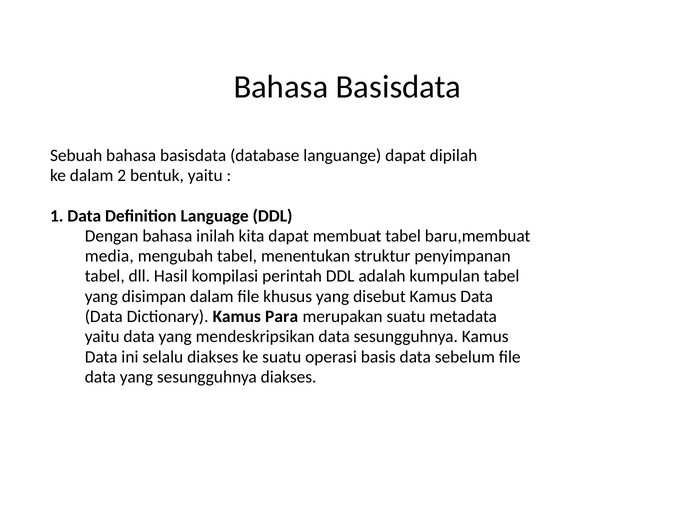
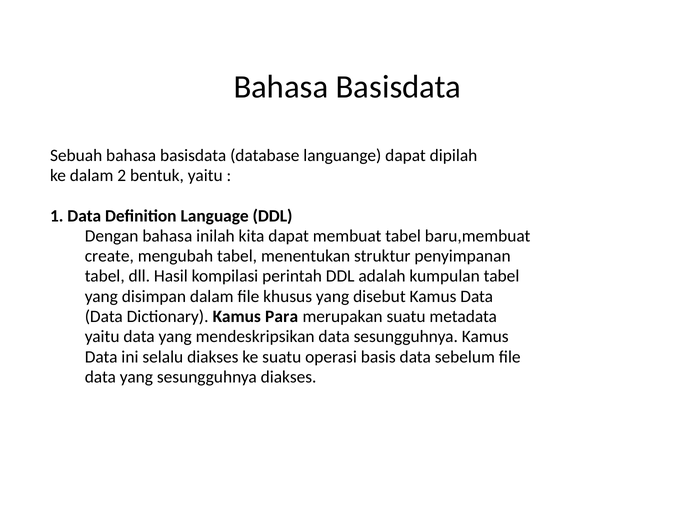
media: media -> create (109, 256)
